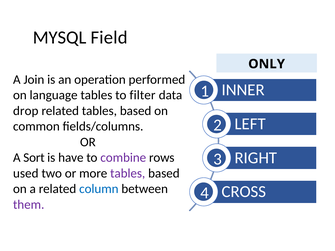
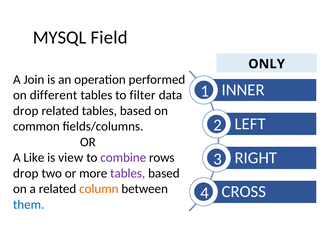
language: language -> different (54, 95)
Sort: Sort -> Like (34, 158)
have: have -> view (71, 158)
used: used -> drop (26, 173)
column colour: blue -> orange (99, 189)
them colour: purple -> blue (29, 205)
